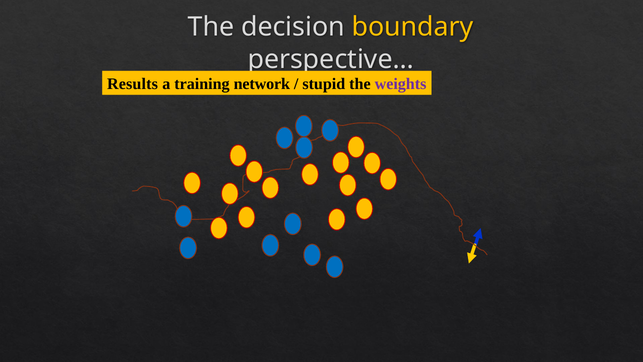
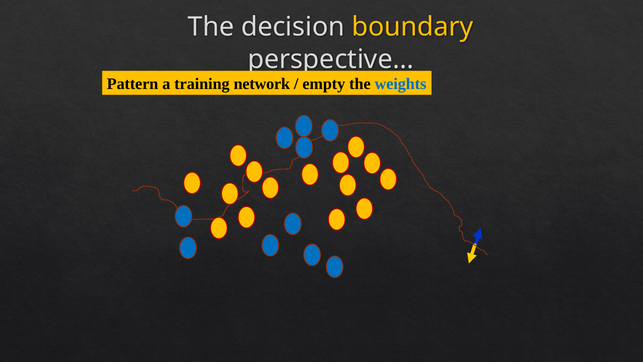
Results: Results -> Pattern (133, 84)
stupid: stupid -> empty (324, 84)
weights colour: purple -> blue (401, 84)
